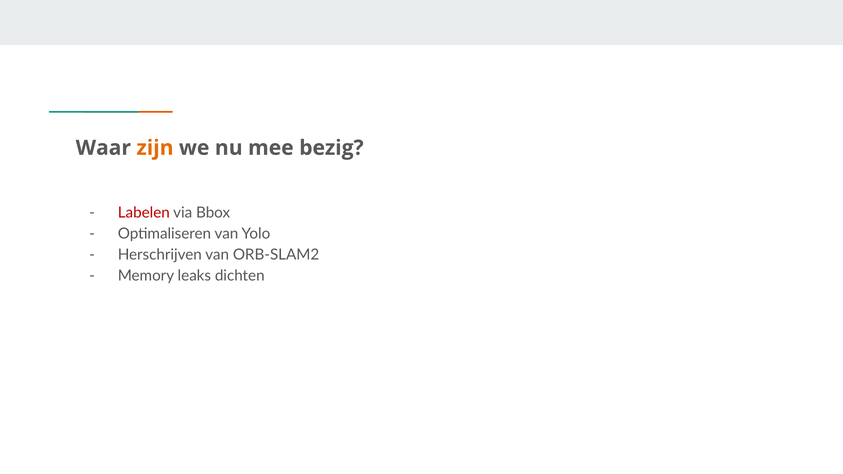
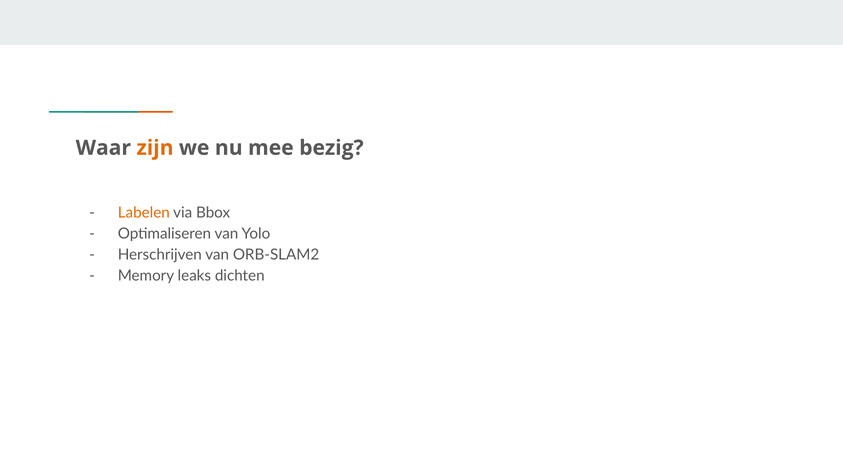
Labelen colour: red -> orange (144, 213)
